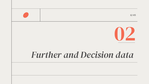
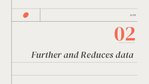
Decision: Decision -> Reduces (97, 55)
